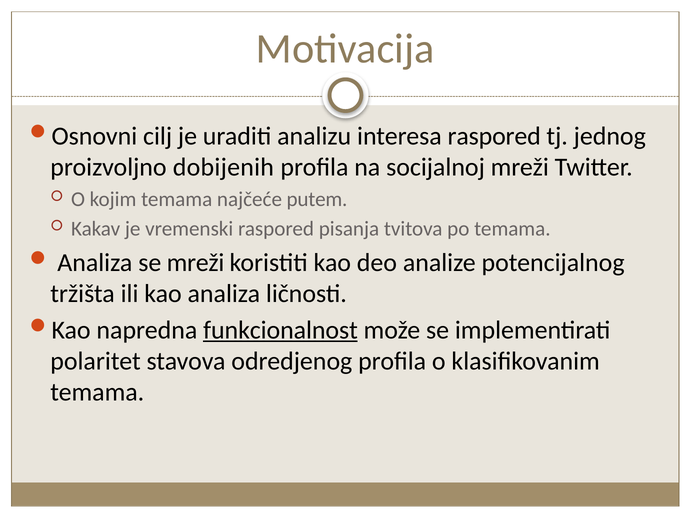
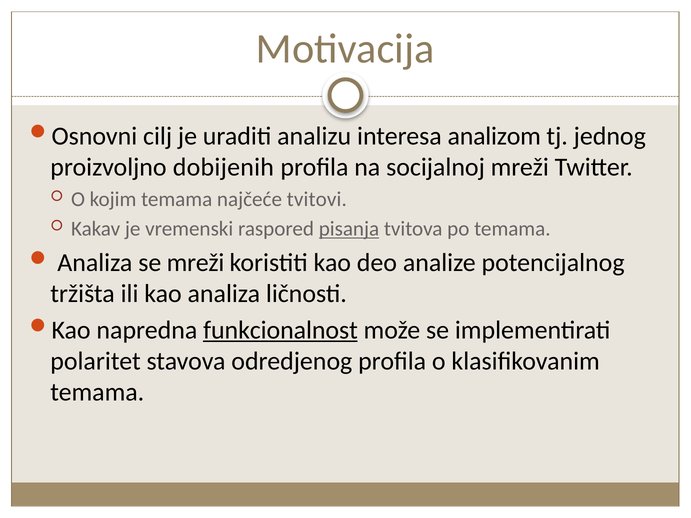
interesa raspored: raspored -> analizom (494, 136)
putem: putem -> tvitovi (317, 199)
pisanja underline: none -> present (349, 229)
